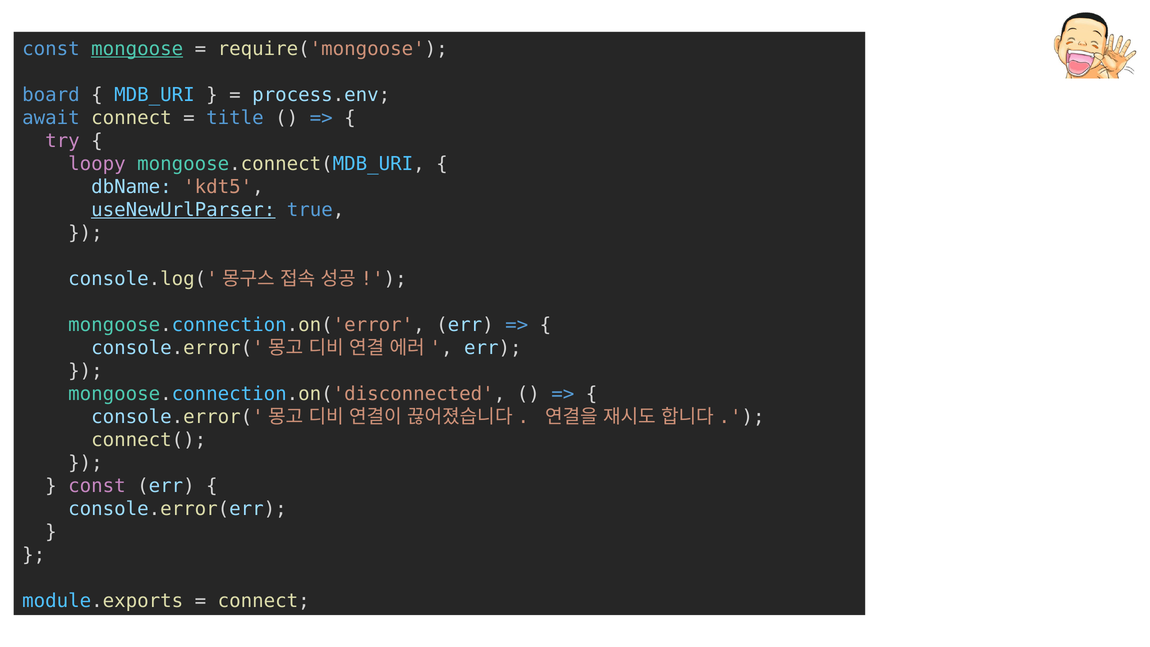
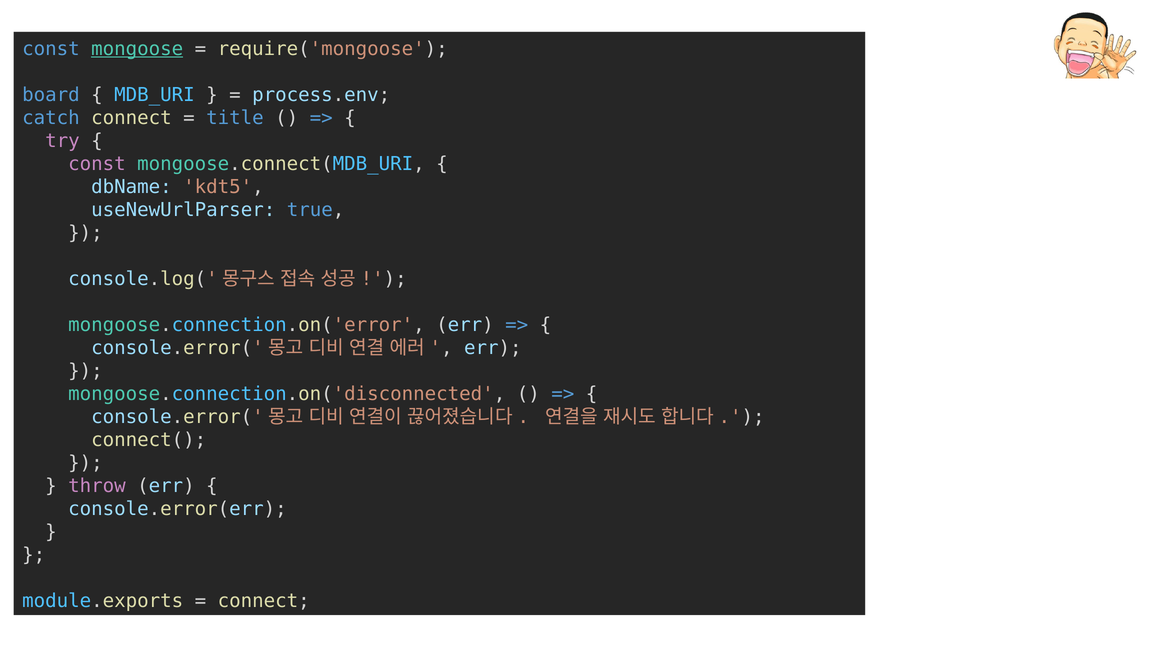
await: await -> catch (51, 118)
loopy: loopy -> const (97, 164)
useNewUrlParser underline: present -> none (183, 210)
const: const -> throw (97, 486)
